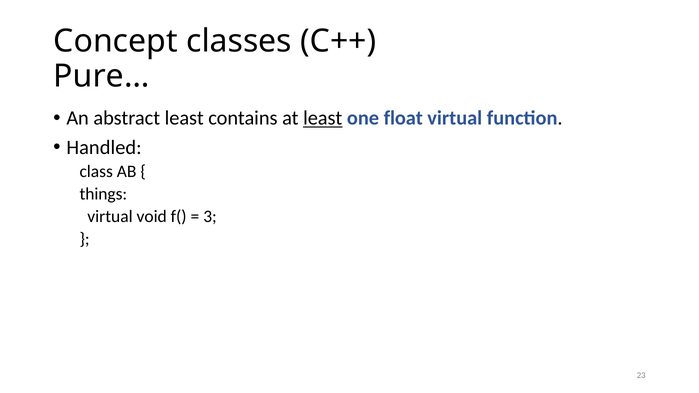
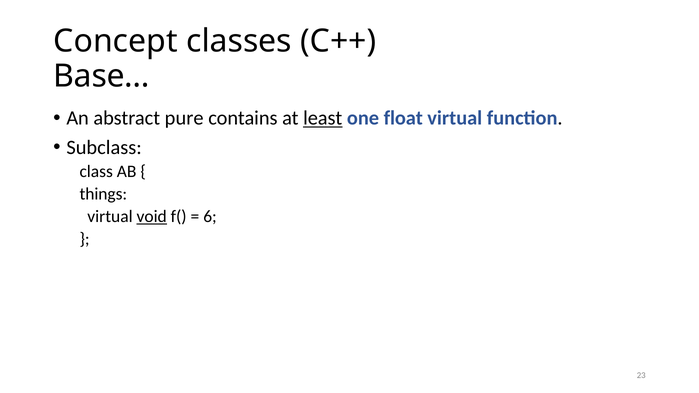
Pure…: Pure… -> Base… (102, 76)
abstract least: least -> pure (184, 118)
Handled: Handled -> Subclass (104, 147)
void underline: none -> present (152, 217)
3: 3 -> 6 (210, 217)
